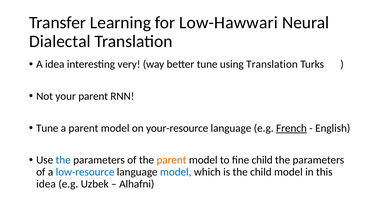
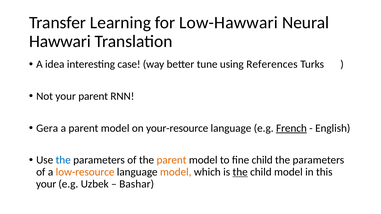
Dialectal: Dialectal -> Hawwari (60, 41)
very: very -> case (129, 64)
using Translation: Translation -> References (272, 64)
Tune: Tune -> Gera (47, 128)
low-resource colour: blue -> orange (85, 172)
model colour: blue -> orange (176, 172)
the underline: none -> present (240, 172)
idea: idea -> your (46, 184)
Alhafni: Alhafni -> Bashar (137, 184)
